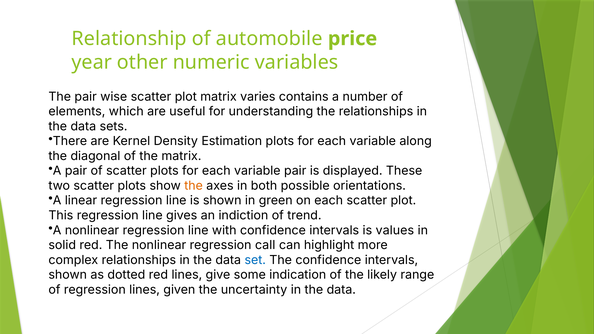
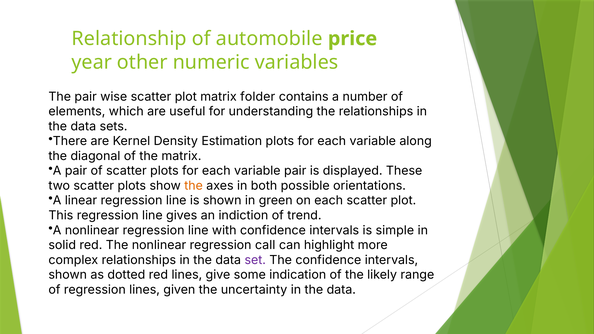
varies: varies -> folder (258, 97)
values: values -> simple (395, 230)
set colour: blue -> purple (255, 260)
